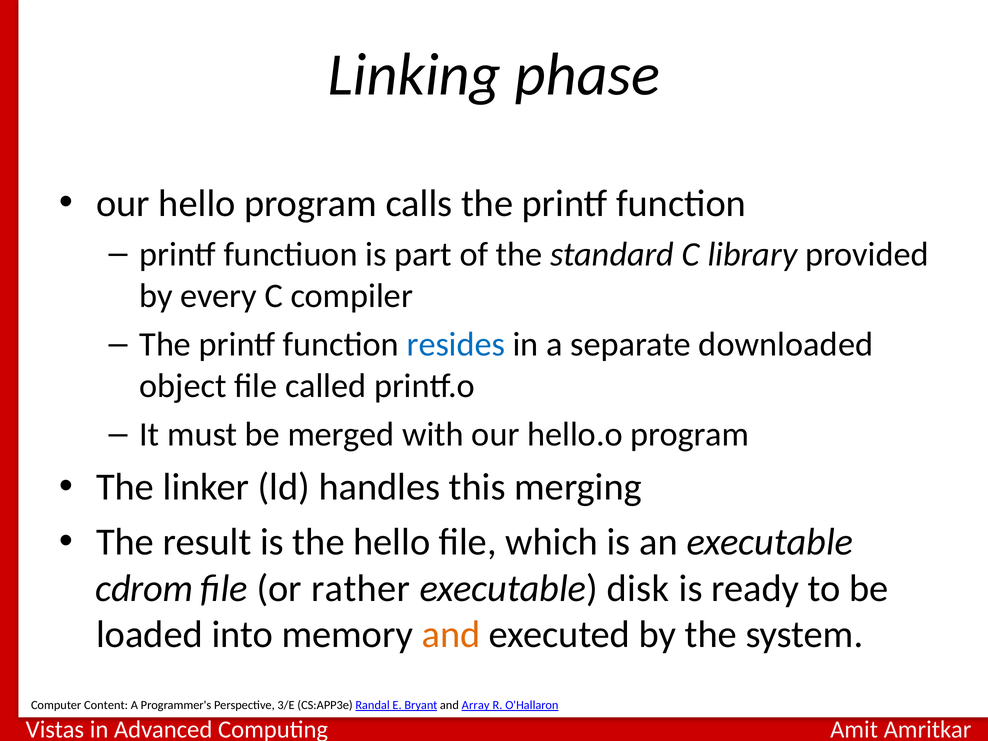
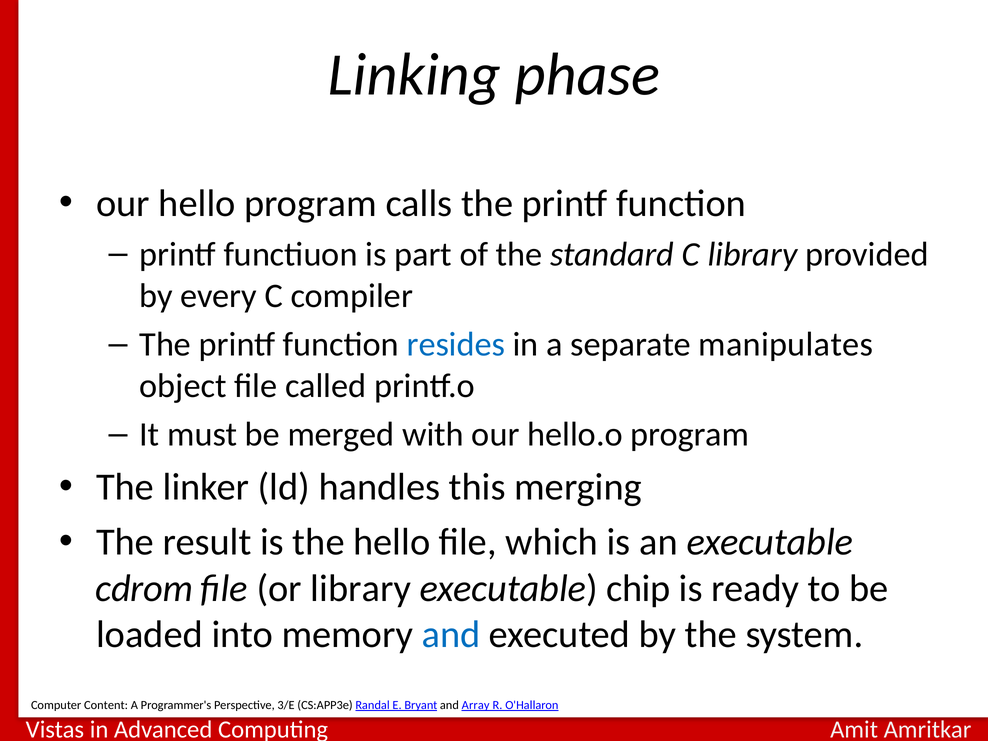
downloaded: downloaded -> manipulates (786, 345)
or rather: rather -> library (361, 588)
disk: disk -> chip (638, 588)
and colour: orange -> blue (451, 634)
